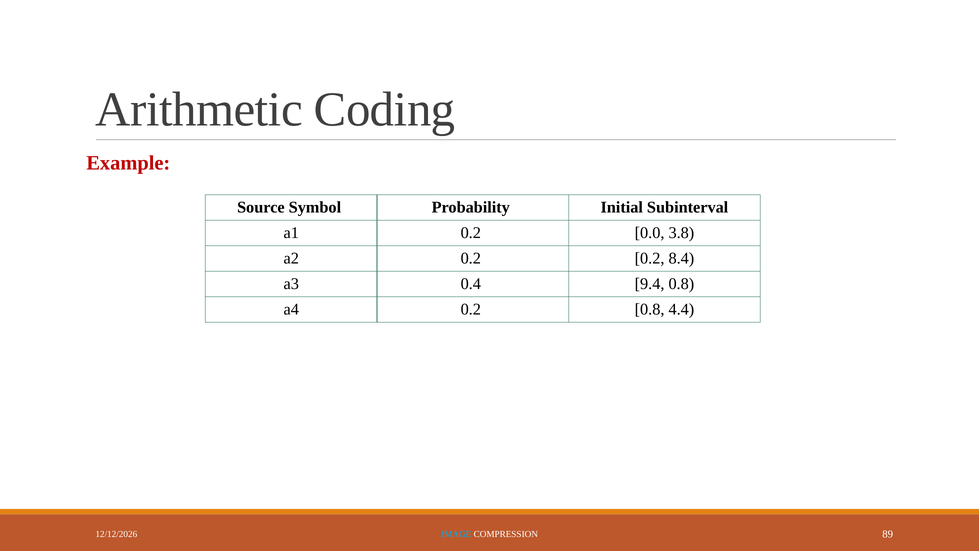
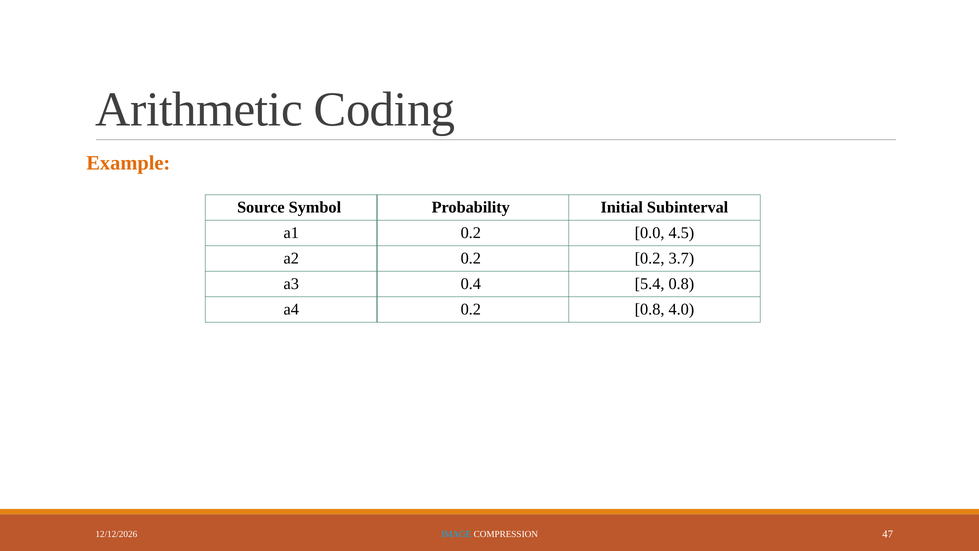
Example colour: red -> orange (128, 163)
3.8: 3.8 -> 4.5 (681, 233)
8.4: 8.4 -> 3.7 (681, 258)
9.4: 9.4 -> 5.4 (650, 284)
4.4: 4.4 -> 4.0 (681, 309)
89: 89 -> 47 (888, 534)
